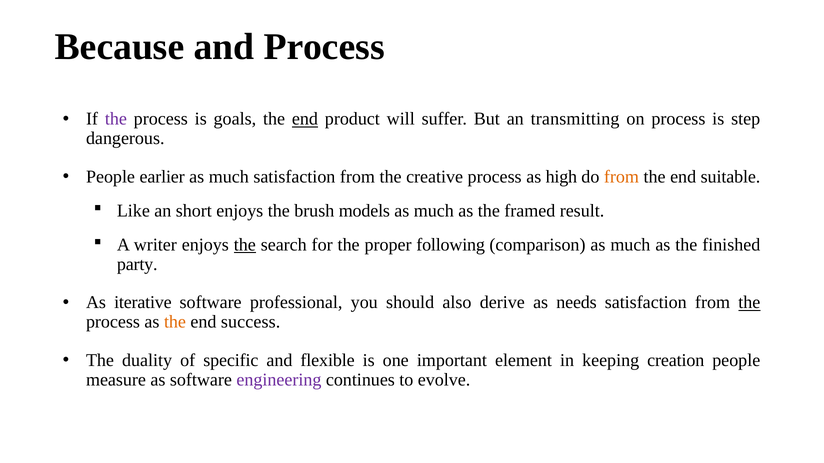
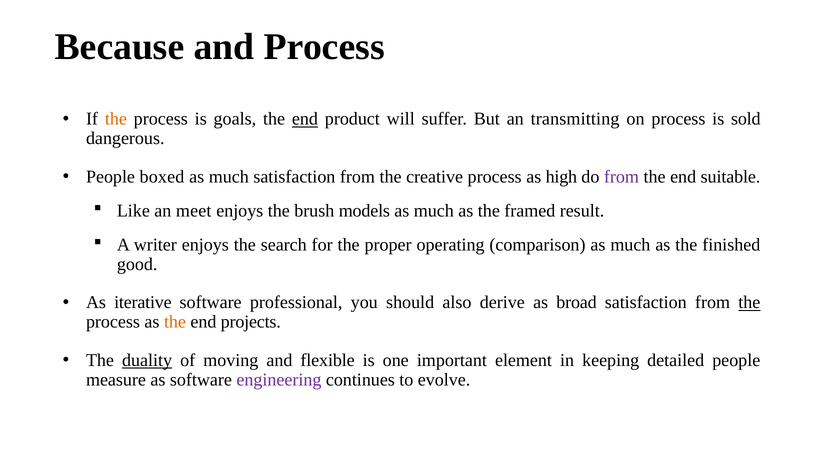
the colour: purple -> orange (116, 119)
step: step -> sold (746, 119)
earlier: earlier -> boxed (162, 177)
from colour: orange -> purple (621, 177)
short: short -> meet (194, 211)
the underline: present -> none (245, 245)
following: following -> operating (451, 245)
party: party -> good (137, 265)
needs: needs -> broad (577, 303)
success: success -> projects (251, 322)
duality underline: none -> present (147, 361)
specific: specific -> moving (231, 361)
creation: creation -> detailed (676, 361)
